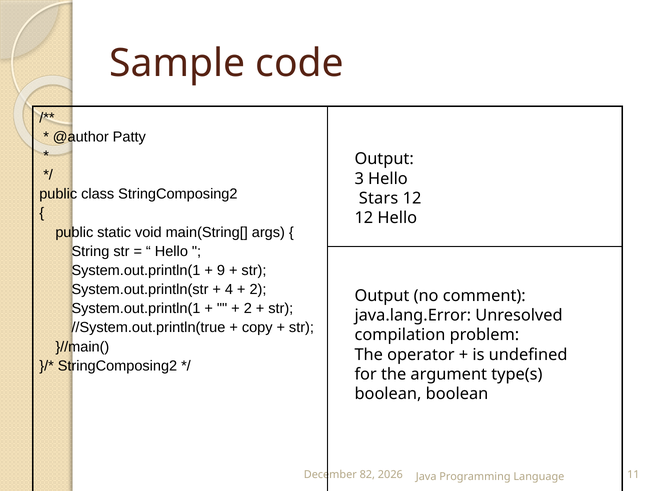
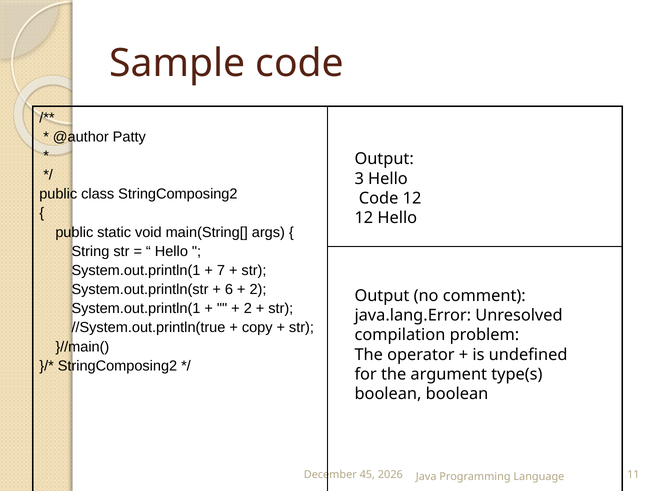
Stars: Stars -> Code (379, 198)
9: 9 -> 7 (221, 271)
4: 4 -> 6 (229, 290)
82: 82 -> 45 (367, 475)
